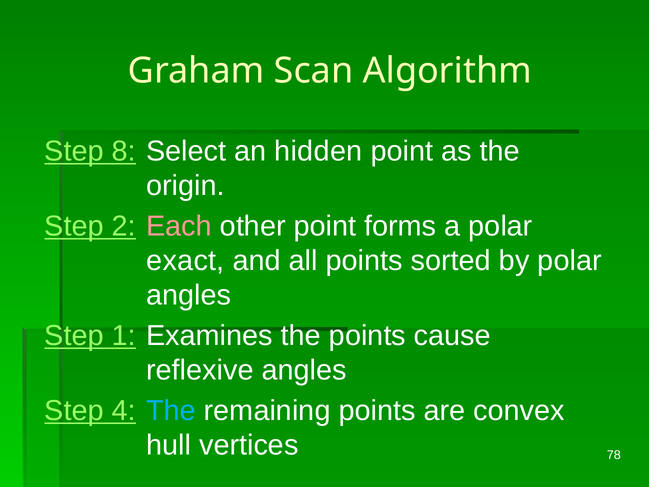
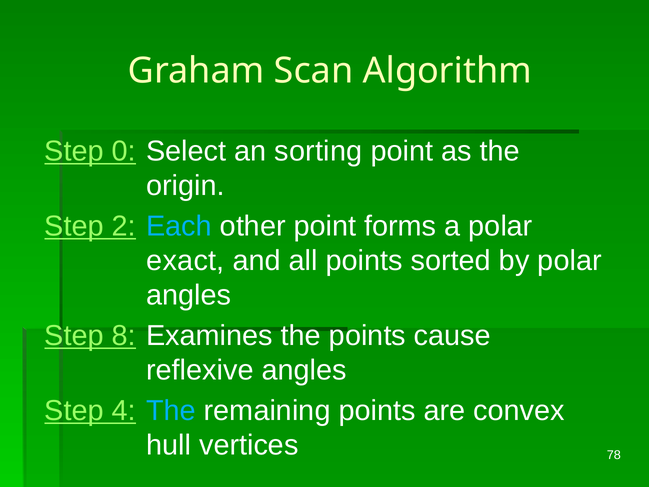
8: 8 -> 0 (124, 151)
hidden: hidden -> sorting (318, 151)
Each colour: pink -> light blue (179, 226)
1: 1 -> 8 (124, 336)
